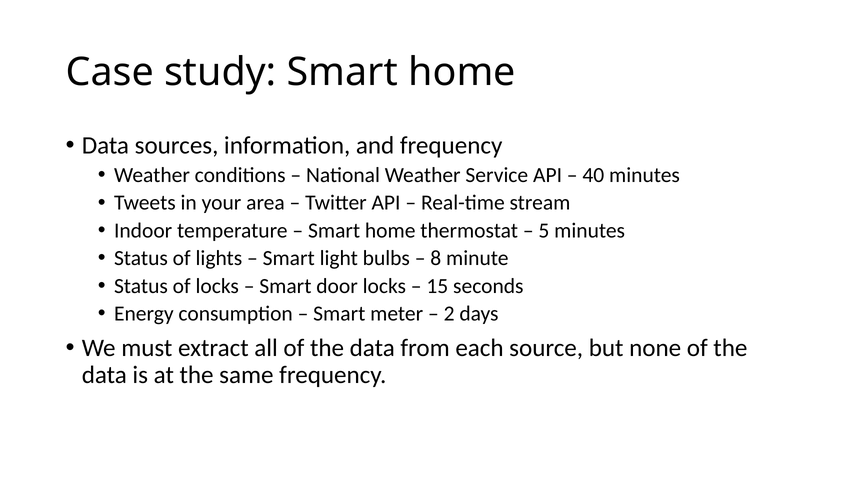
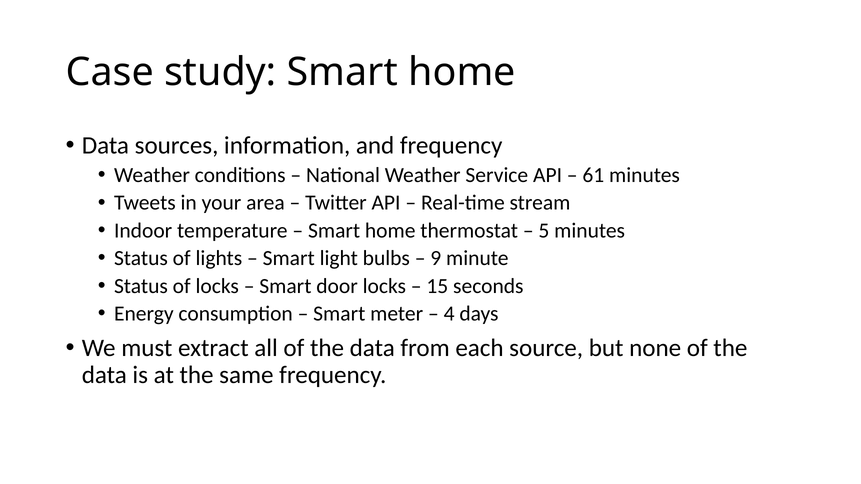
40: 40 -> 61 (593, 175)
8: 8 -> 9 (436, 258)
2: 2 -> 4 (449, 314)
